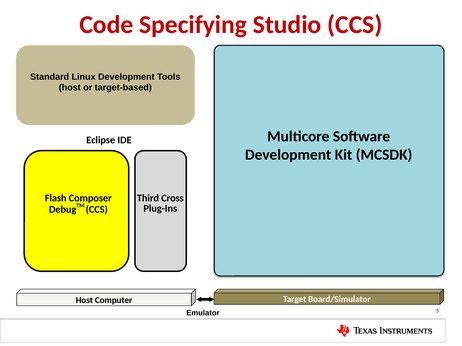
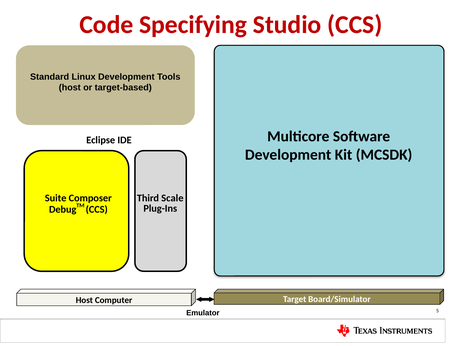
Cross: Cross -> Scale (172, 198)
Flash: Flash -> Suite (56, 199)
